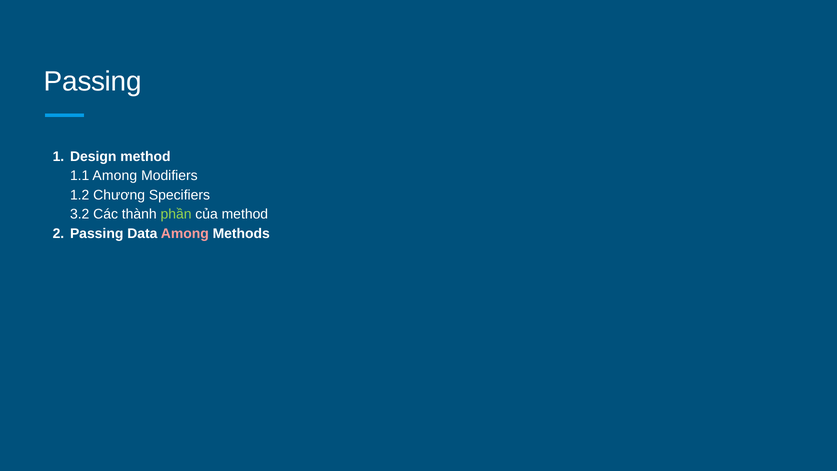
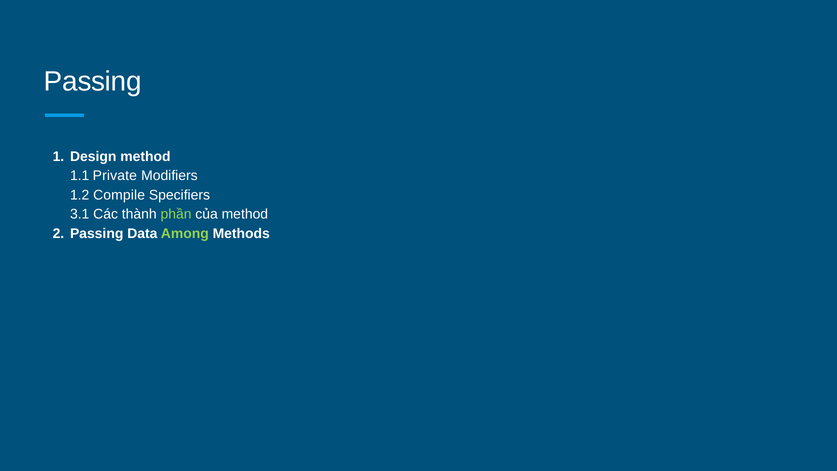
1.1 Among: Among -> Private (115, 176)
Chương: Chương -> Compile (119, 195)
3.2: 3.2 -> 3.1 (80, 214)
Among colour: pink -> light green (185, 234)
